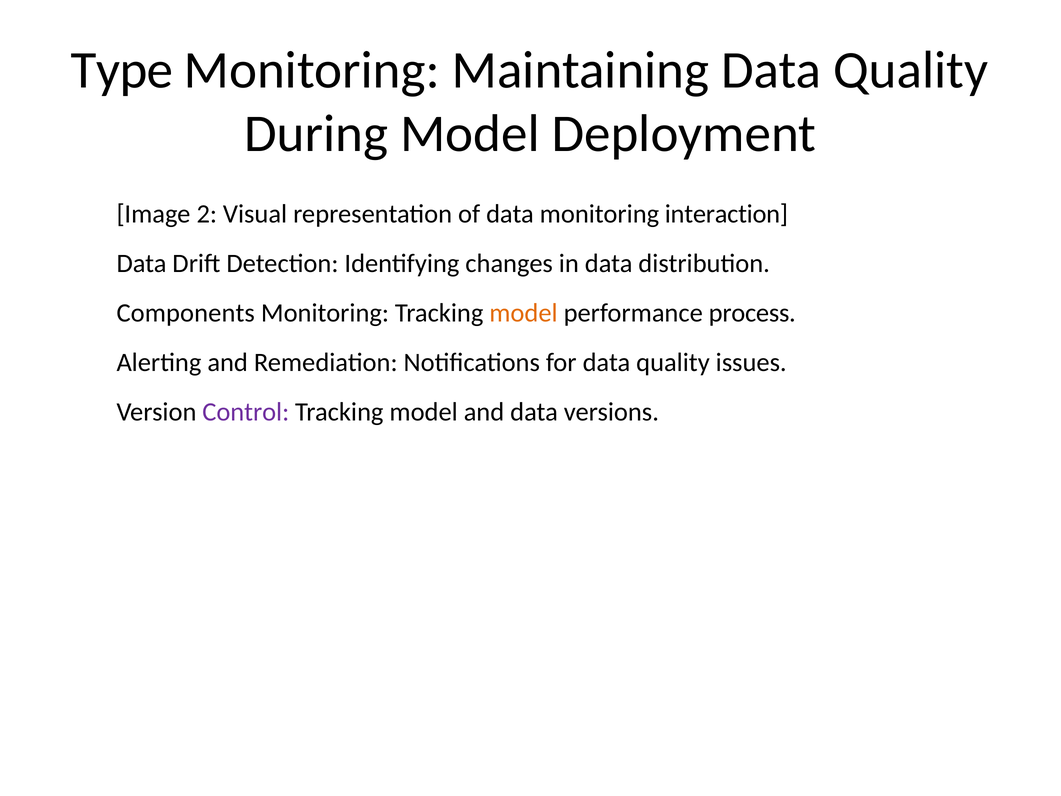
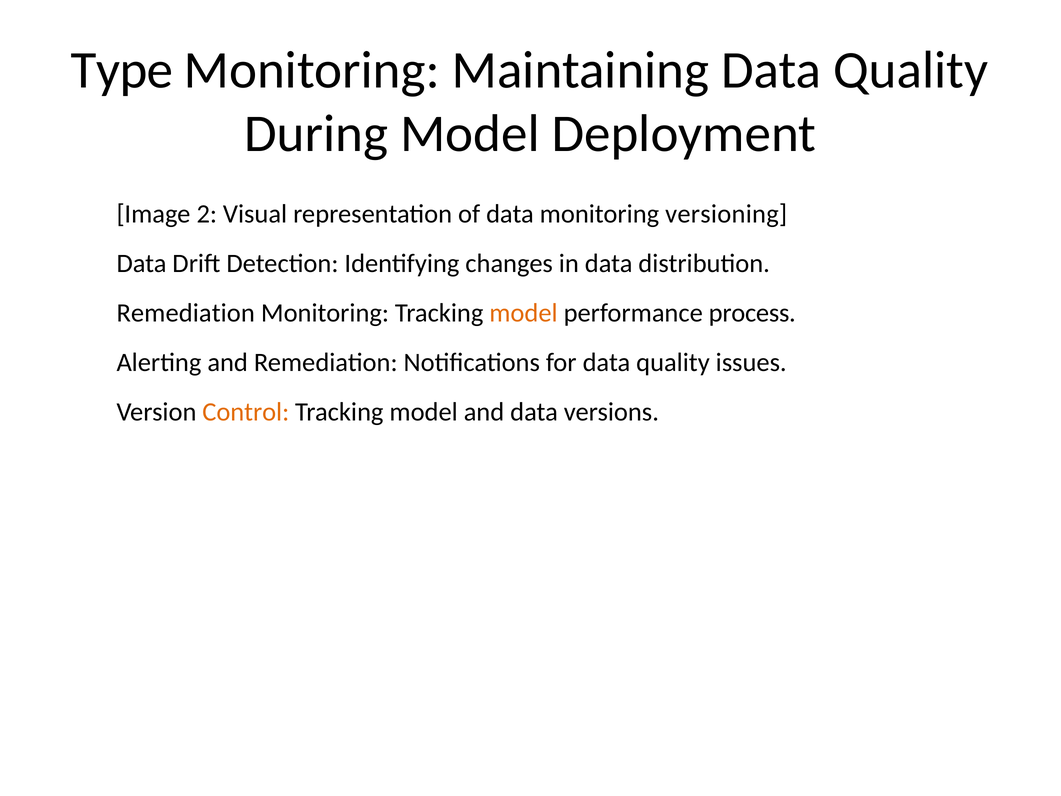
interaction: interaction -> versioning (726, 214)
Components: Components -> Remediation (186, 313)
Control colour: purple -> orange (246, 412)
